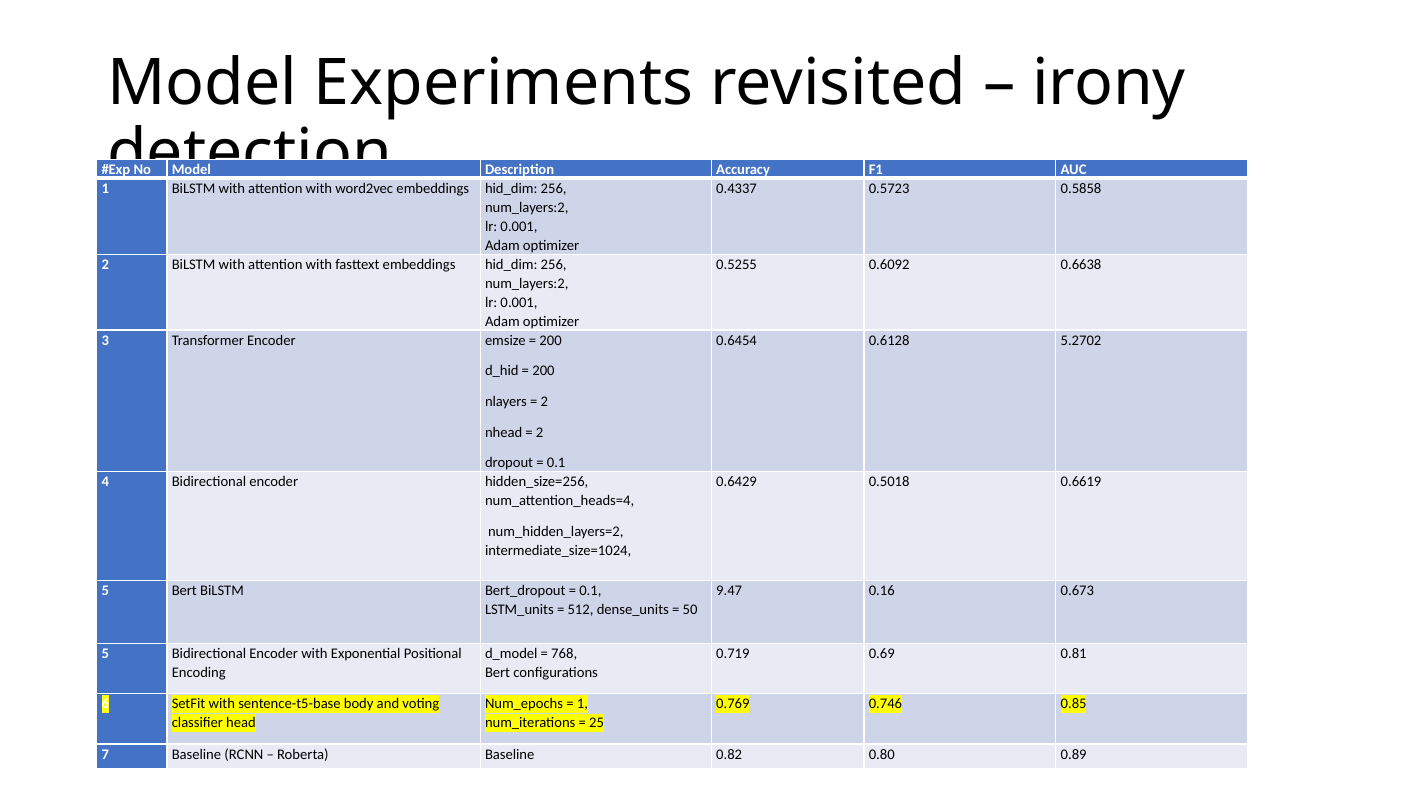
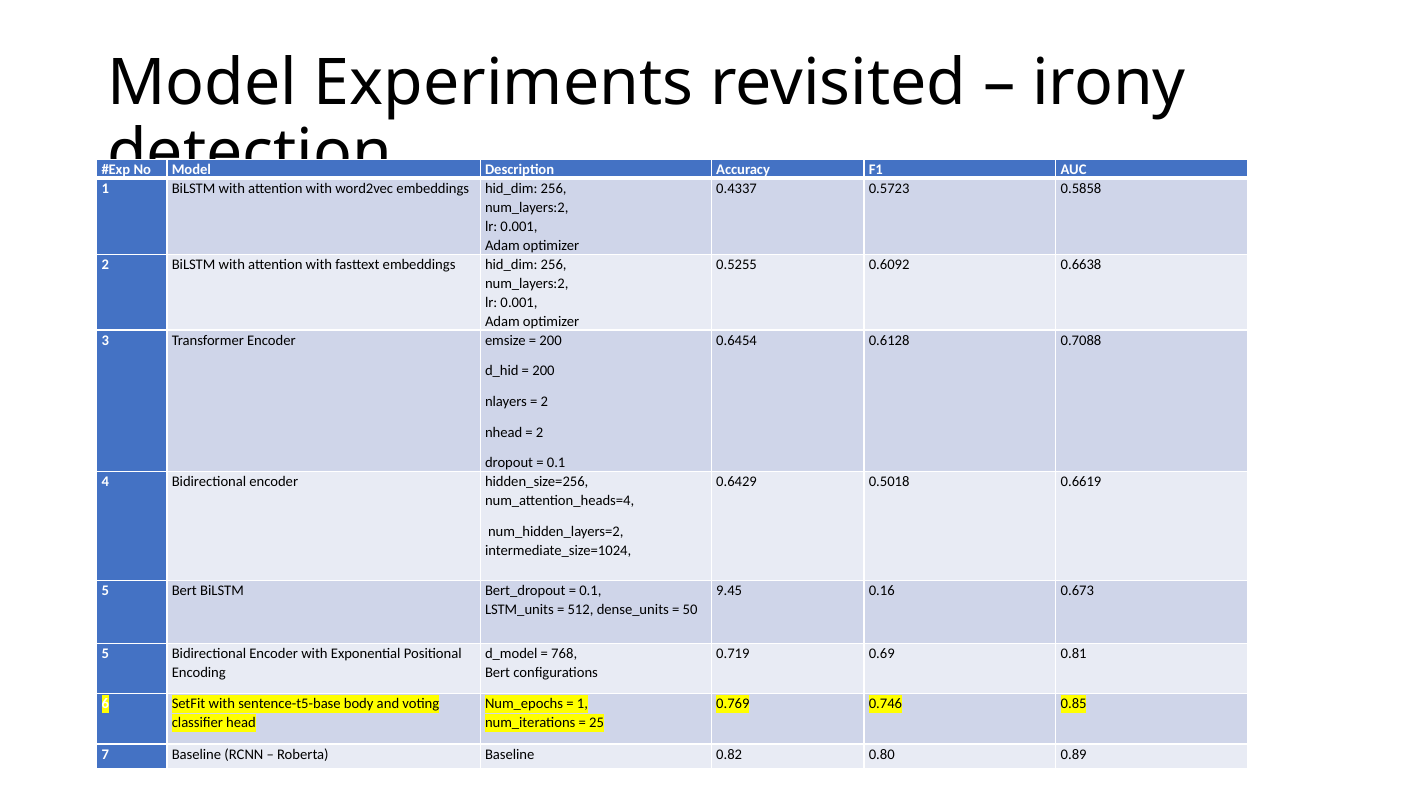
5.2702: 5.2702 -> 0.7088 (1081, 340)
9.47: 9.47 -> 9.45 (729, 590)
